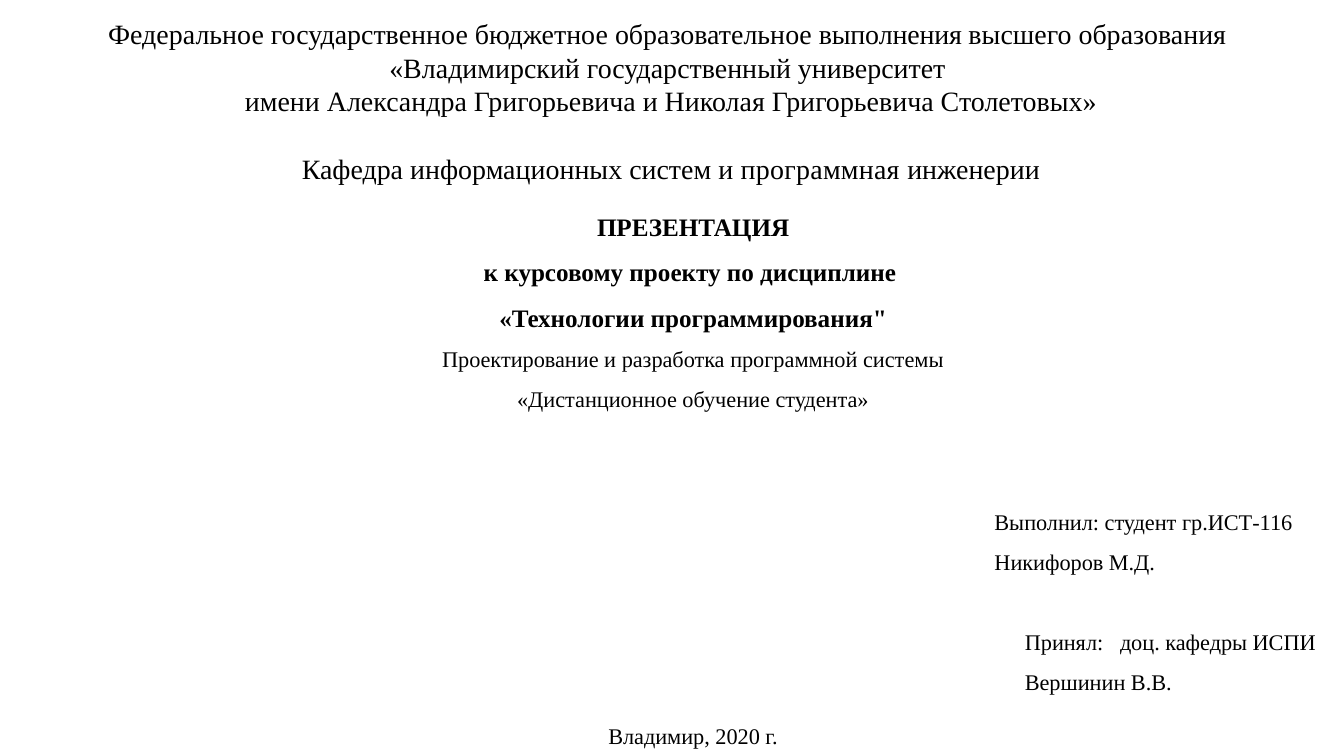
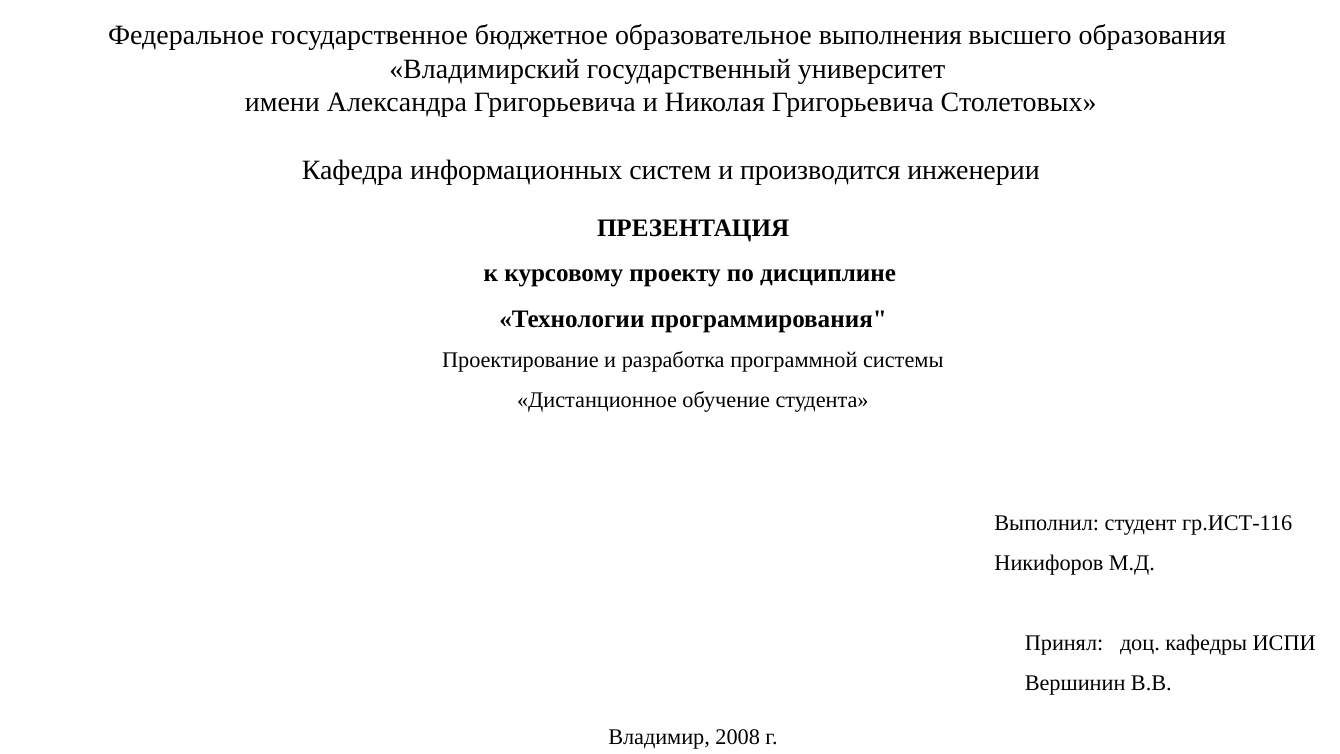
программная: программная -> производится (820, 170)
2020: 2020 -> 2008 (738, 736)
